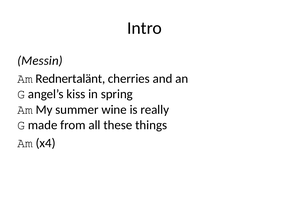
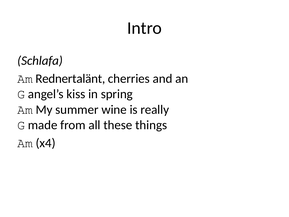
Messin: Messin -> Schlafa (40, 61)
